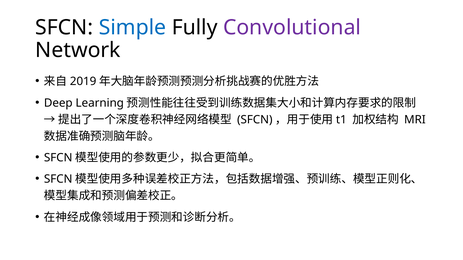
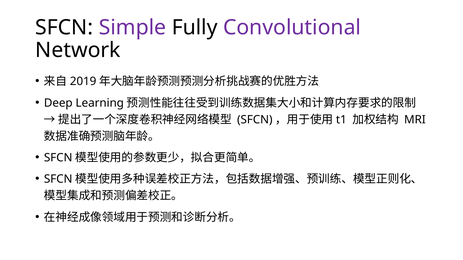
Simple colour: blue -> purple (132, 27)
